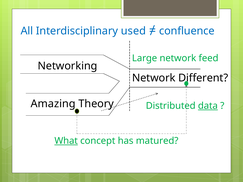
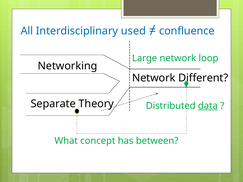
feed: feed -> loop (209, 58)
Amazing: Amazing -> Separate (53, 104)
What underline: present -> none (66, 141)
matured: matured -> between (157, 141)
